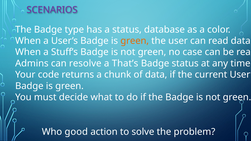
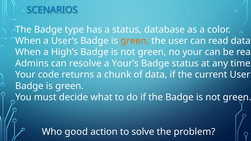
SCENARIOS colour: purple -> blue (52, 10)
Stuff’s: Stuff’s -> High’s (64, 52)
no case: case -> your (192, 52)
That’s: That’s -> Your’s (125, 63)
